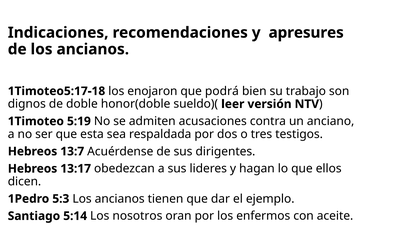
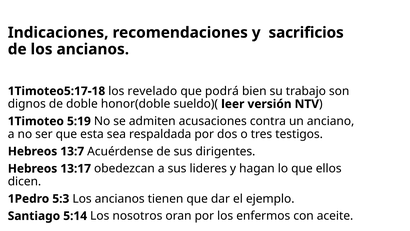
apresures: apresures -> sacrificios (306, 33)
enojaron: enojaron -> revelado (152, 91)
